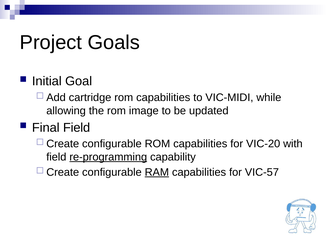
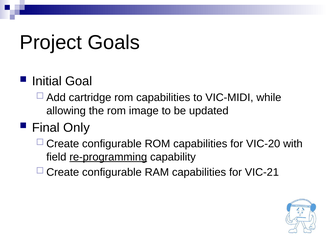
Final Field: Field -> Only (76, 128)
RAM underline: present -> none (157, 172)
VIC-57: VIC-57 -> VIC-21 (262, 172)
